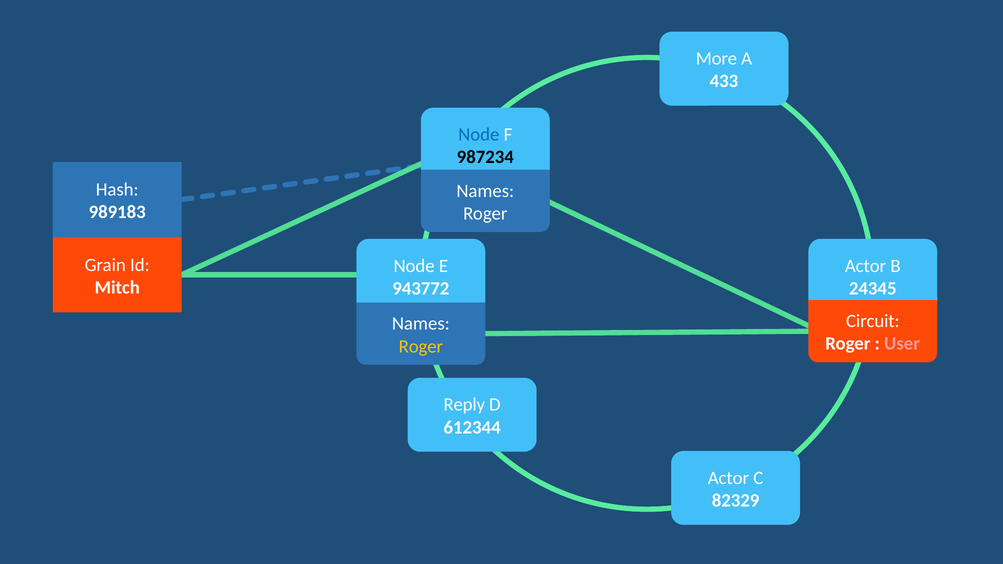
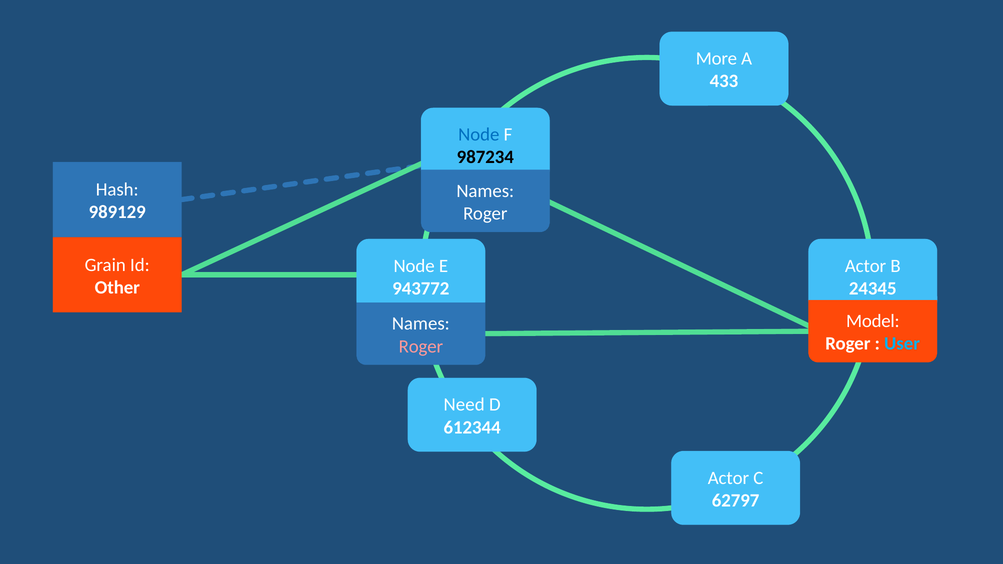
989183: 989183 -> 989129 (117, 212)
Mitch: Mitch -> Other (117, 287)
Circuit: Circuit -> Model (873, 321)
User colour: pink -> light blue (902, 344)
Roger colour: yellow -> pink (421, 346)
Reply: Reply -> Need (464, 405)
82329: 82329 -> 62797 (736, 501)
